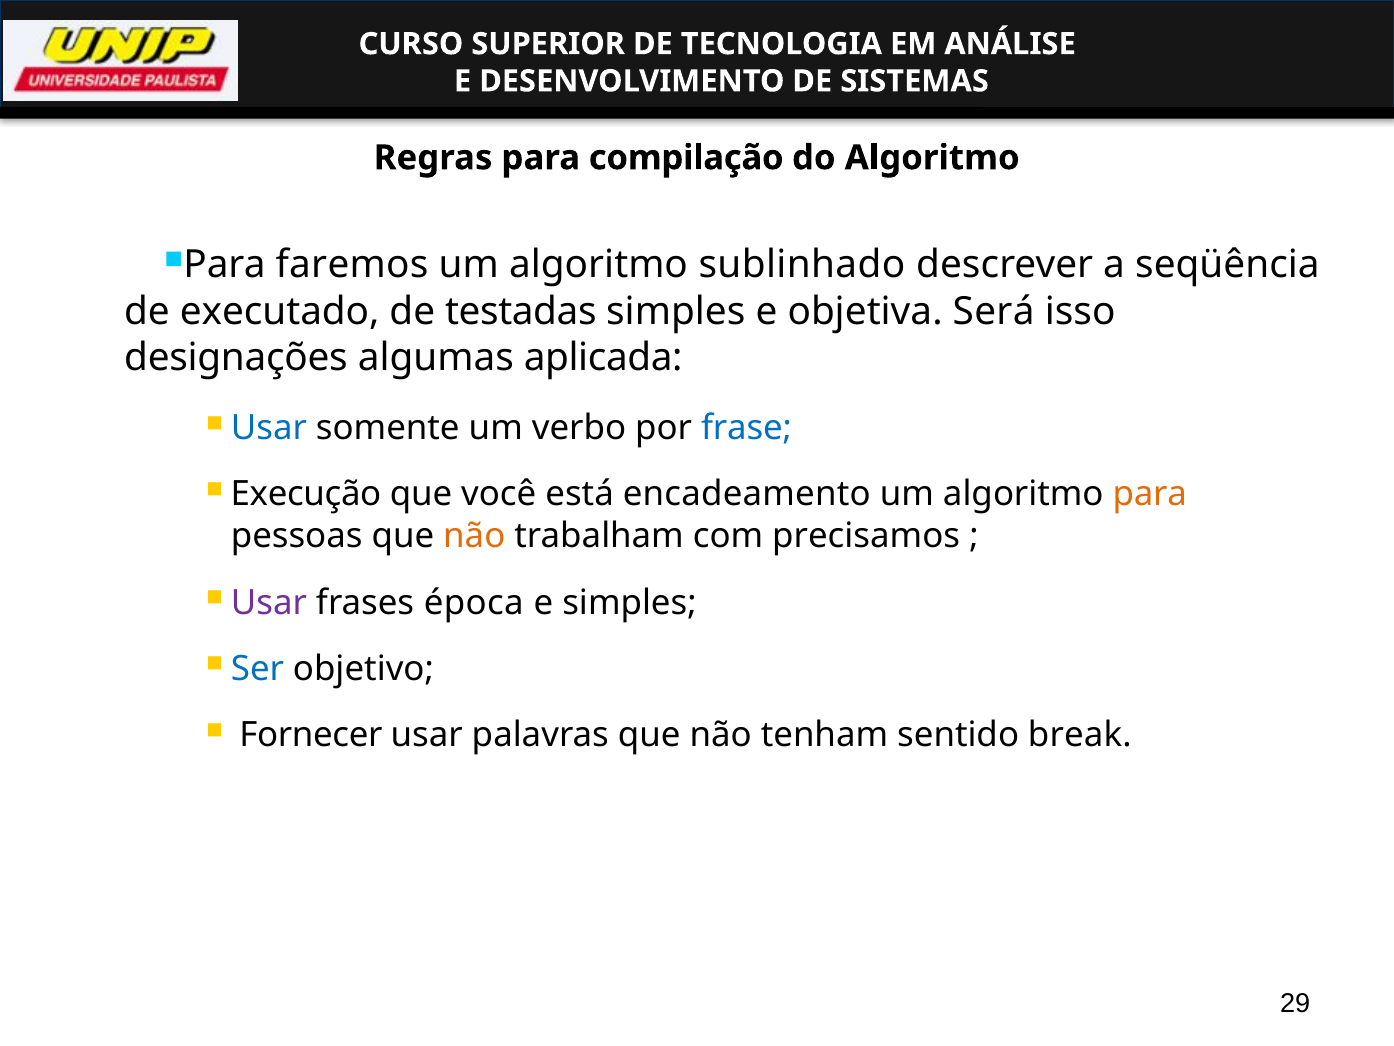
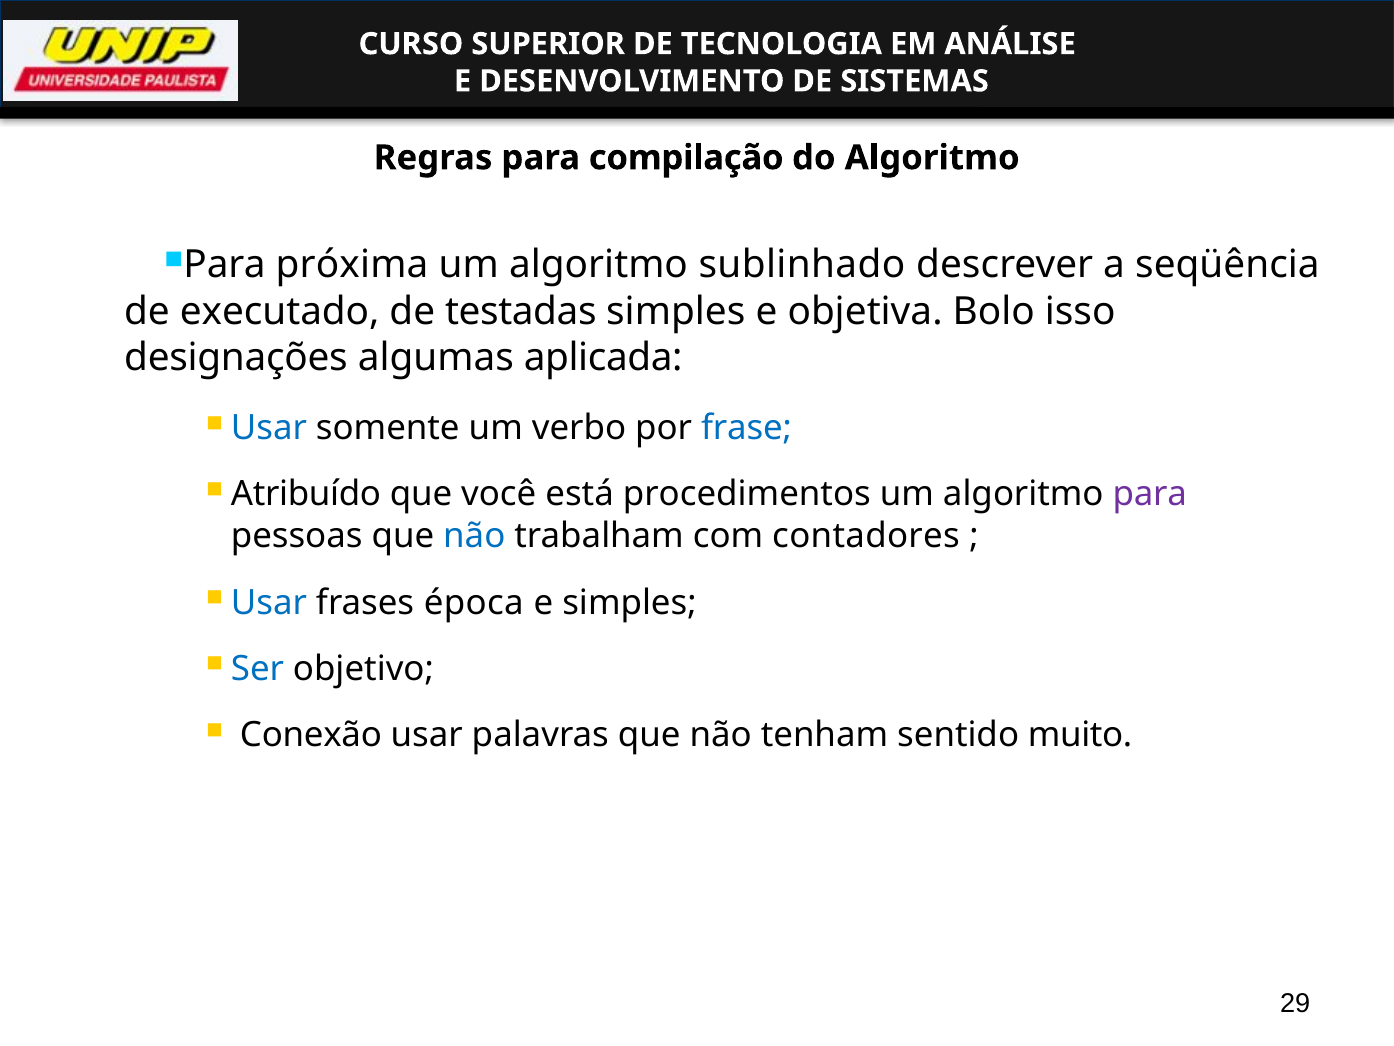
faremos: faremos -> próxima (352, 265)
Será: Será -> Bolo (994, 311)
Execução: Execução -> Atribuído (306, 494)
encadeamento: encadeamento -> procedimentos (747, 494)
para colour: orange -> purple (1150, 494)
não colour: orange -> blue (474, 536)
precisamos: precisamos -> contadores (866, 536)
Usar colour: purple -> blue (269, 602)
Fornecer: Fornecer -> Conexão (311, 735)
break: break -> muito (1080, 735)
